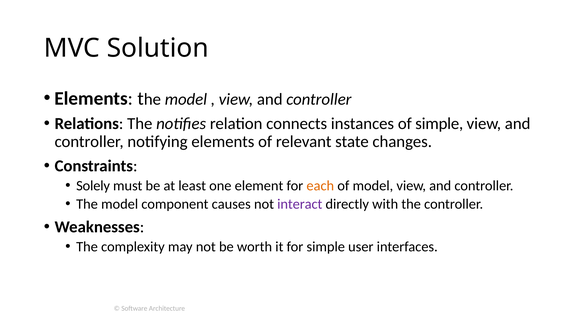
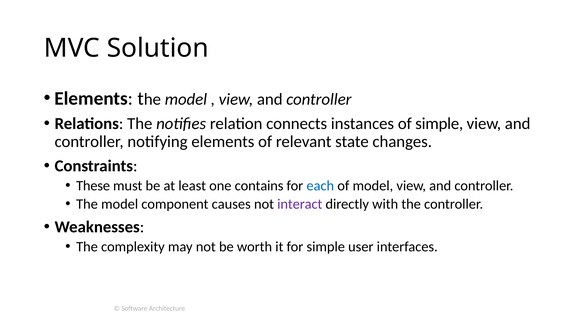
Solely: Solely -> These (93, 186)
element: element -> contains (259, 186)
each colour: orange -> blue (320, 186)
